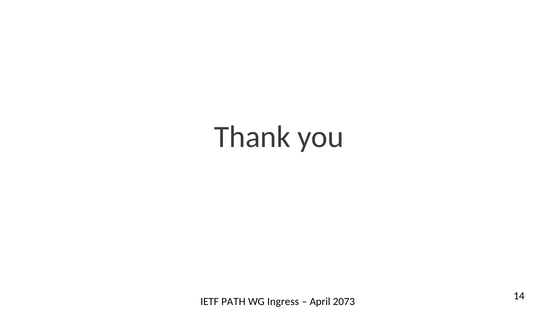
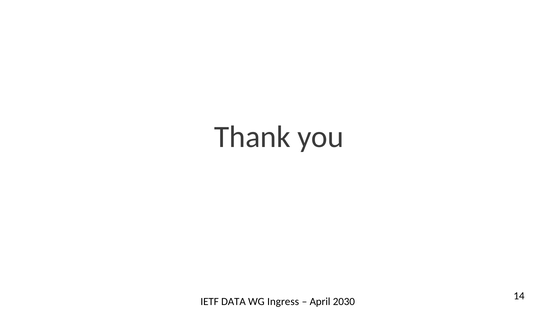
PATH: PATH -> DATA (233, 301)
2073: 2073 -> 2030 (344, 301)
